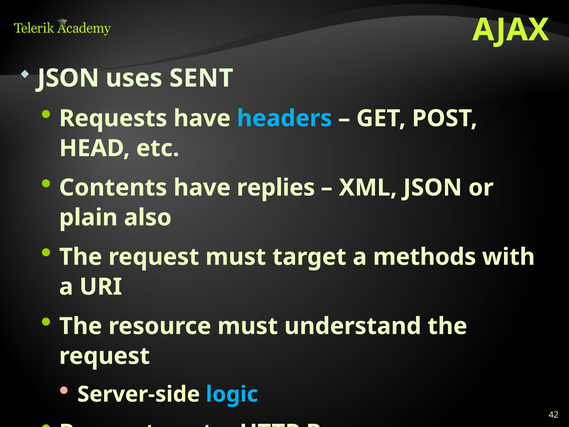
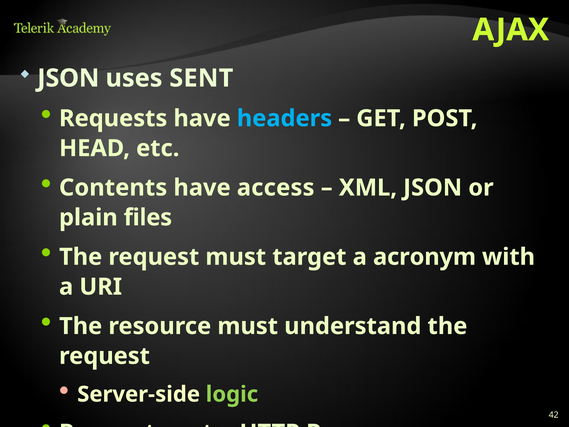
replies: replies -> access (276, 188)
also: also -> files (148, 217)
methods: methods -> acronym (425, 257)
logic colour: light blue -> light green (232, 394)
